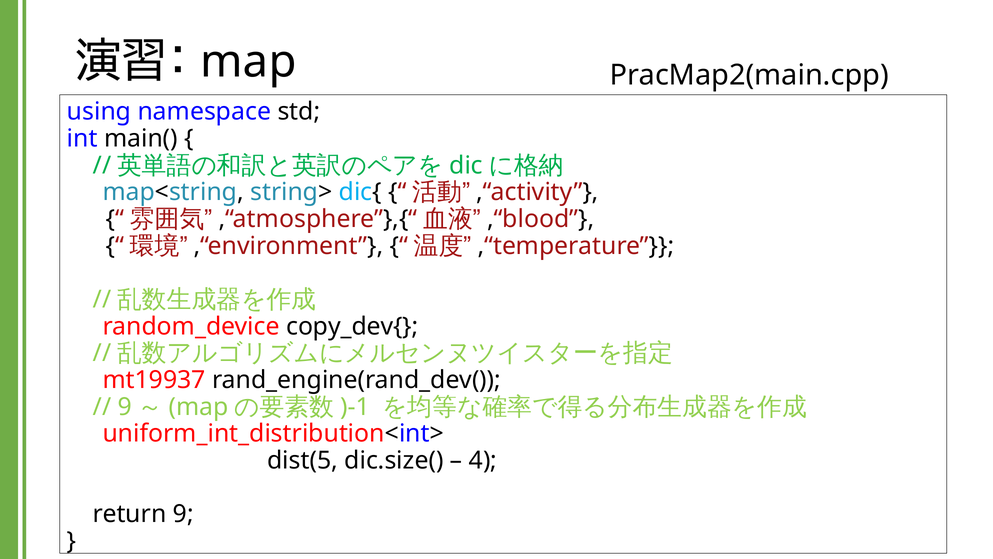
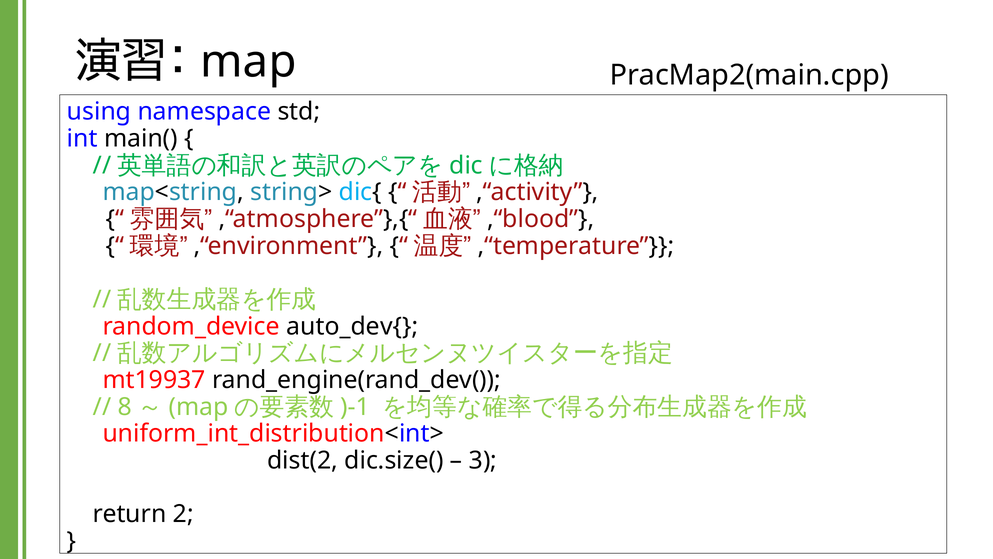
copy_dev{: copy_dev{ -> auto_dev{ (352, 326)
9: 9 -> 8 (125, 406)
dist(5: dist(5 -> dist(2 (303, 460)
4: 4 -> 3 (483, 460)
return 9: 9 -> 2 (183, 514)
